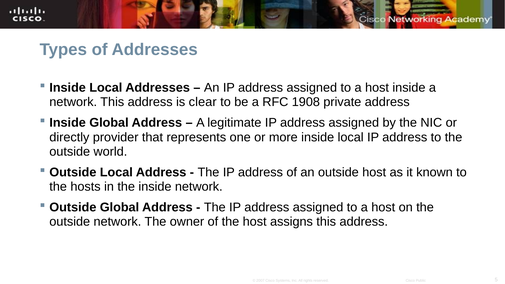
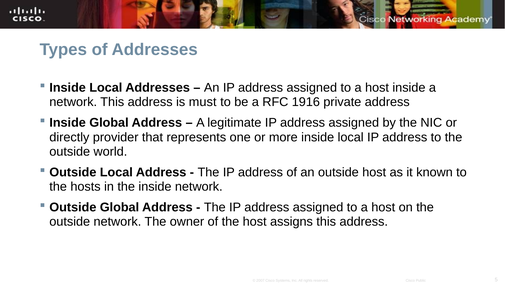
clear: clear -> must (203, 102)
1908: 1908 -> 1916 (306, 102)
